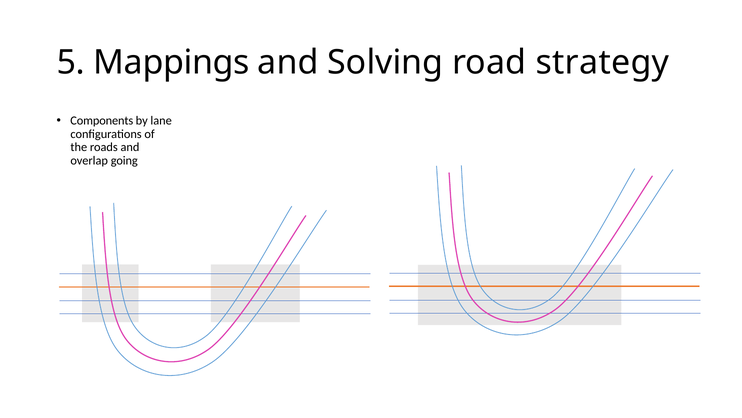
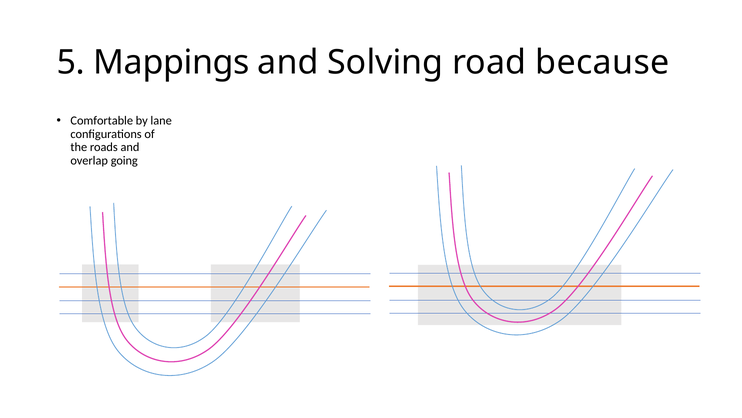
strategy: strategy -> because (602, 62)
Components: Components -> Comfortable (102, 120)
